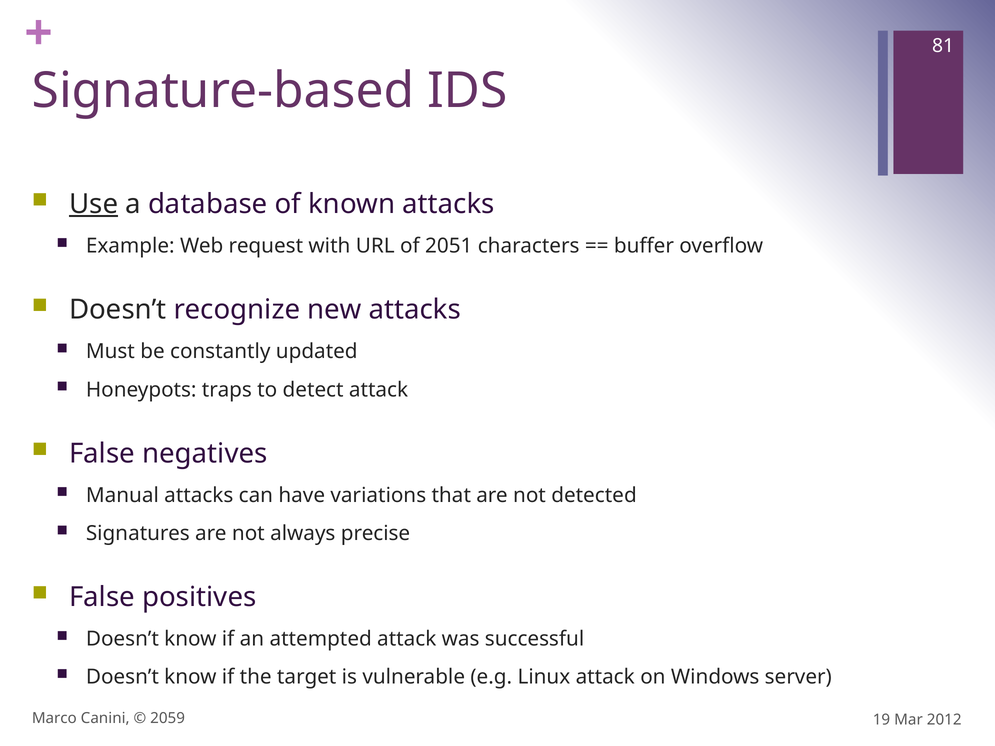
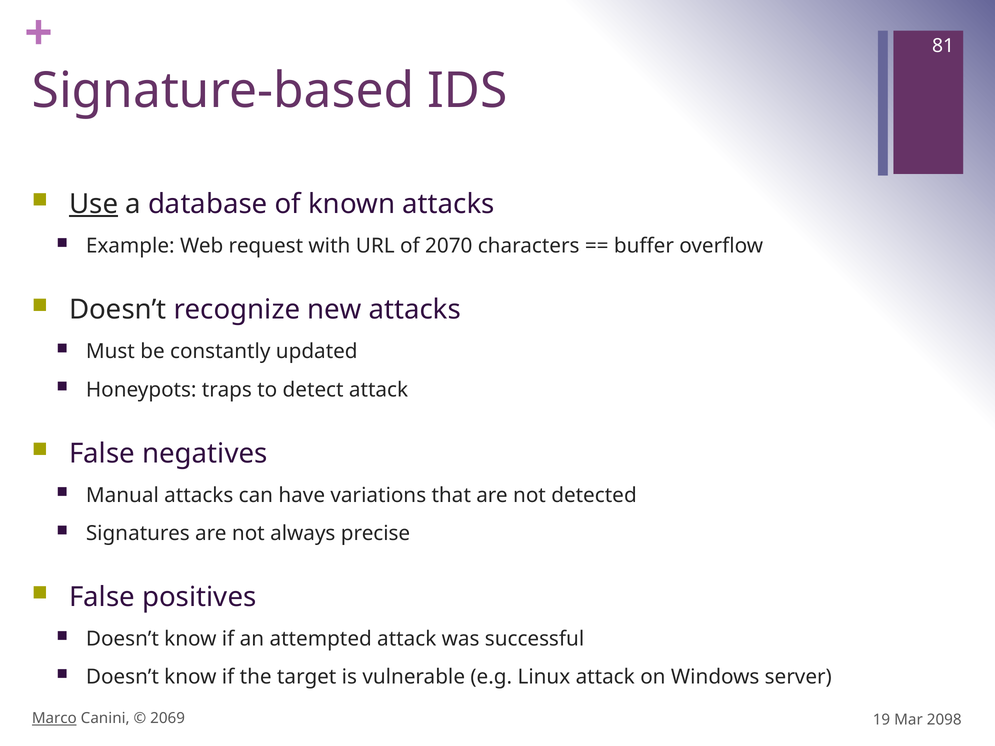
2051: 2051 -> 2070 (449, 246)
Marco underline: none -> present (54, 719)
2059: 2059 -> 2069 (168, 719)
2012: 2012 -> 2098 (944, 720)
